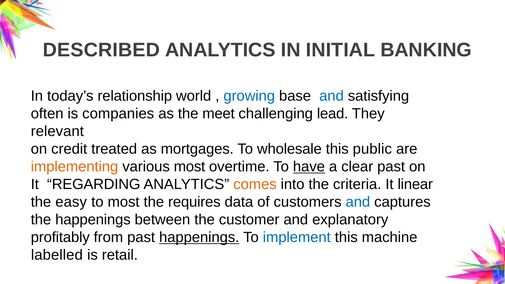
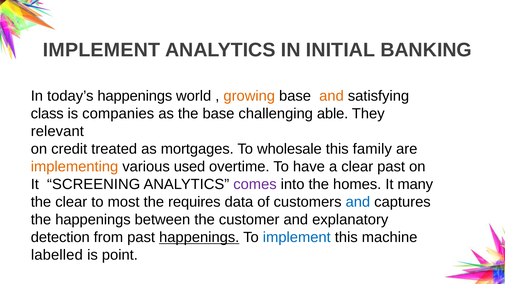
DESCRIBED: DESCRIBED -> IMPLEMENT (102, 50)
today’s relationship: relationship -> happenings (135, 96)
growing colour: blue -> orange (249, 96)
and colour: blue -> orange (331, 96)
often: often -> class (47, 114)
the meet: meet -> base (218, 114)
lead: lead -> able (333, 114)
public: public -> family (372, 149)
various most: most -> used (190, 167)
have underline: present -> none (309, 167)
REGARDING: REGARDING -> SCREENING (94, 184)
comes colour: orange -> purple (255, 184)
criteria: criteria -> homes (357, 184)
linear: linear -> many (415, 184)
the easy: easy -> clear (71, 202)
profitably: profitably -> detection (60, 237)
retail: retail -> point (120, 255)
